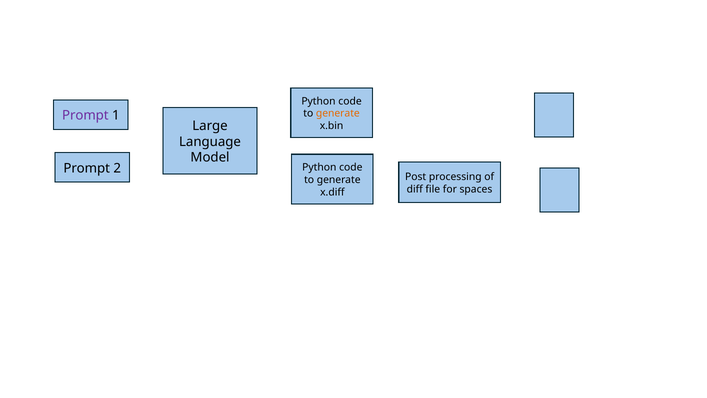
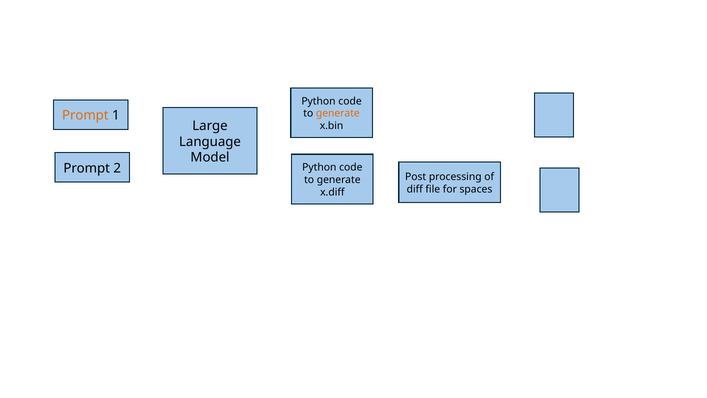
Prompt colour: purple -> orange (85, 115)
